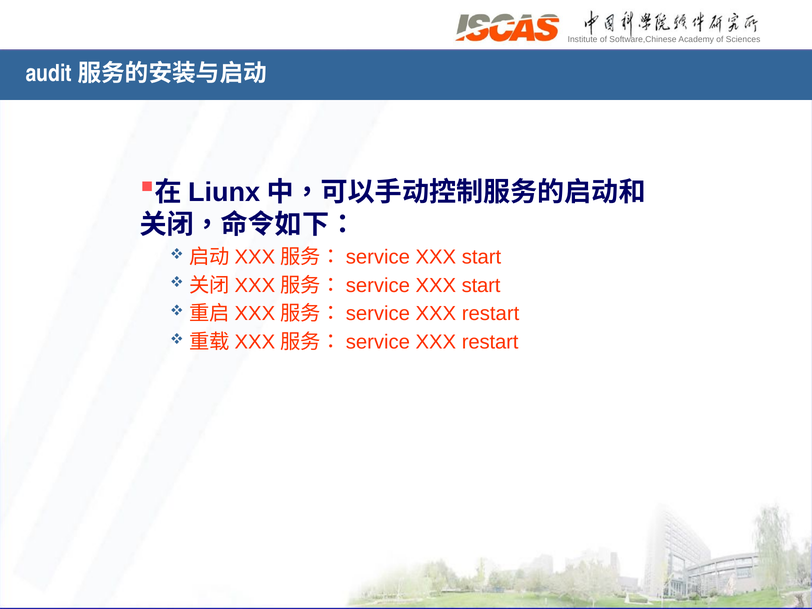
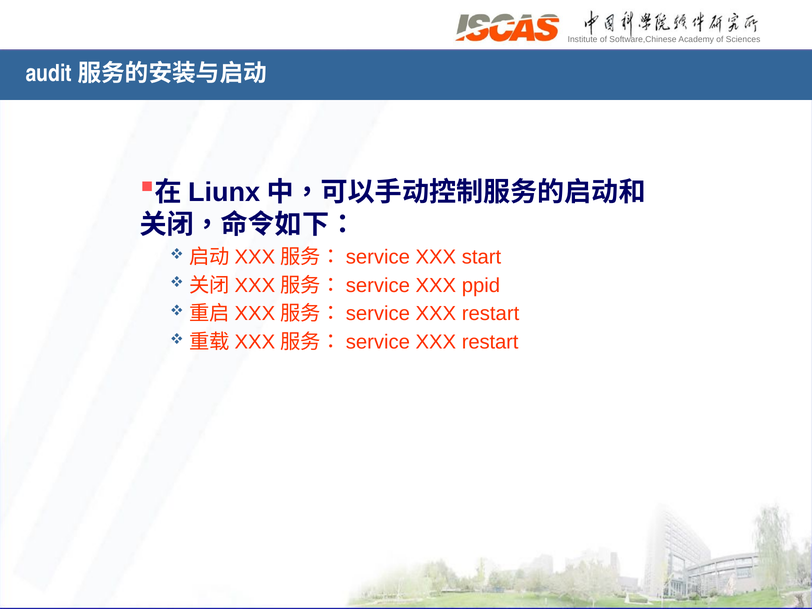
start: start -> ppid (481, 285)
